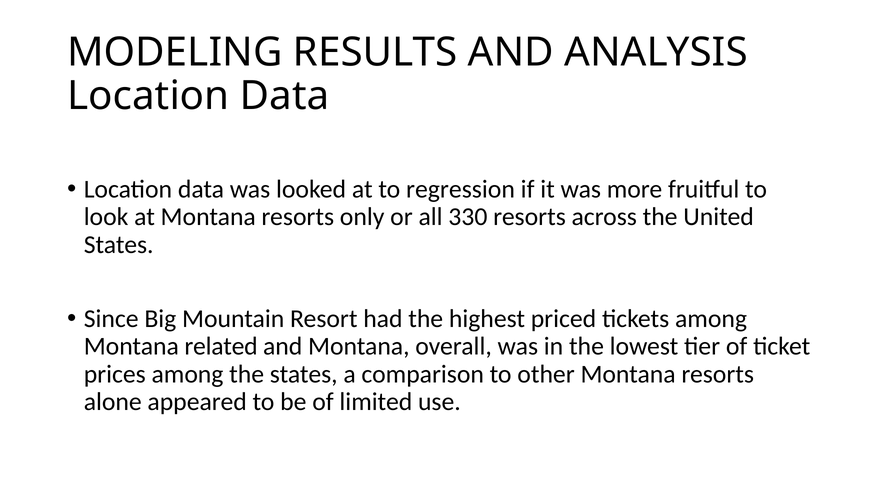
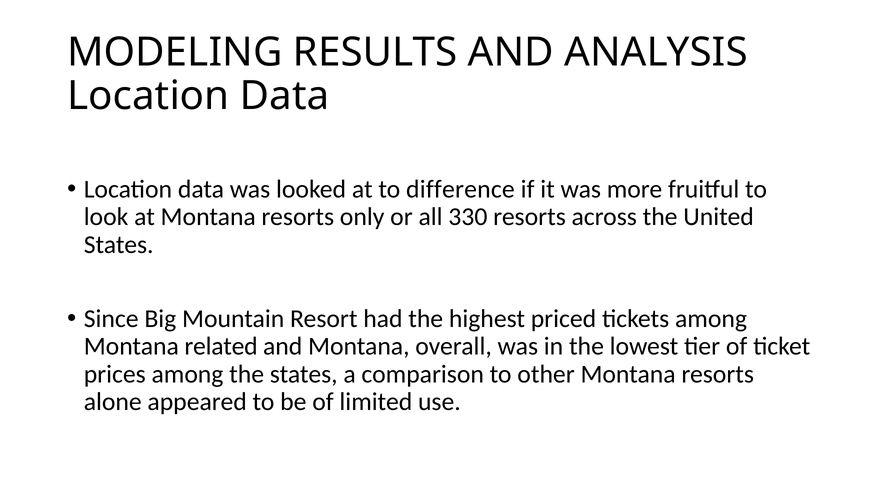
regression: regression -> difference (460, 189)
